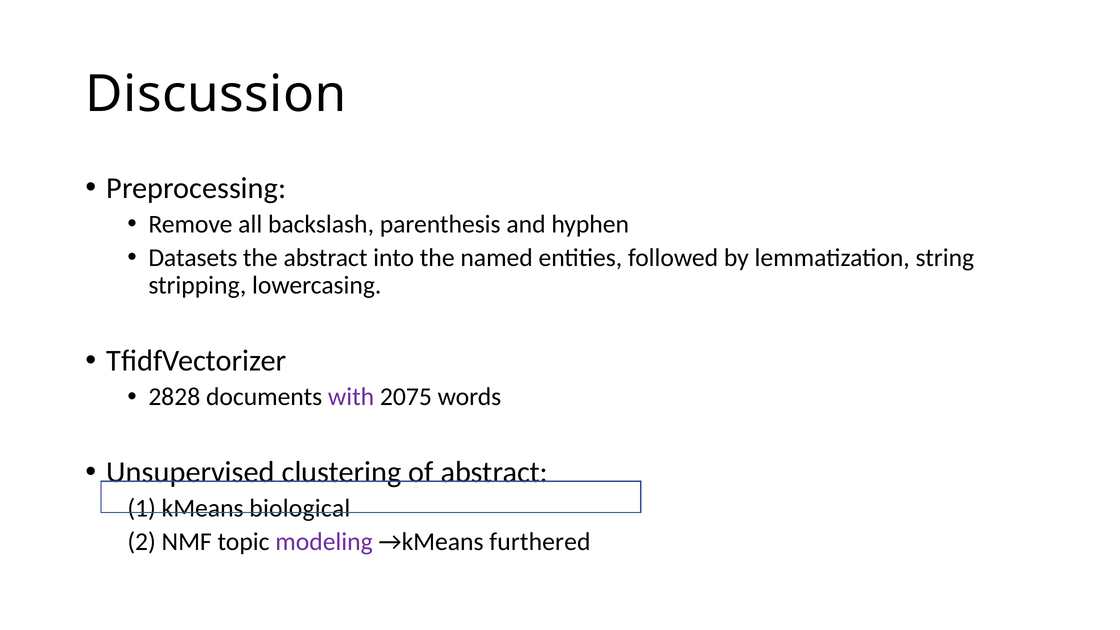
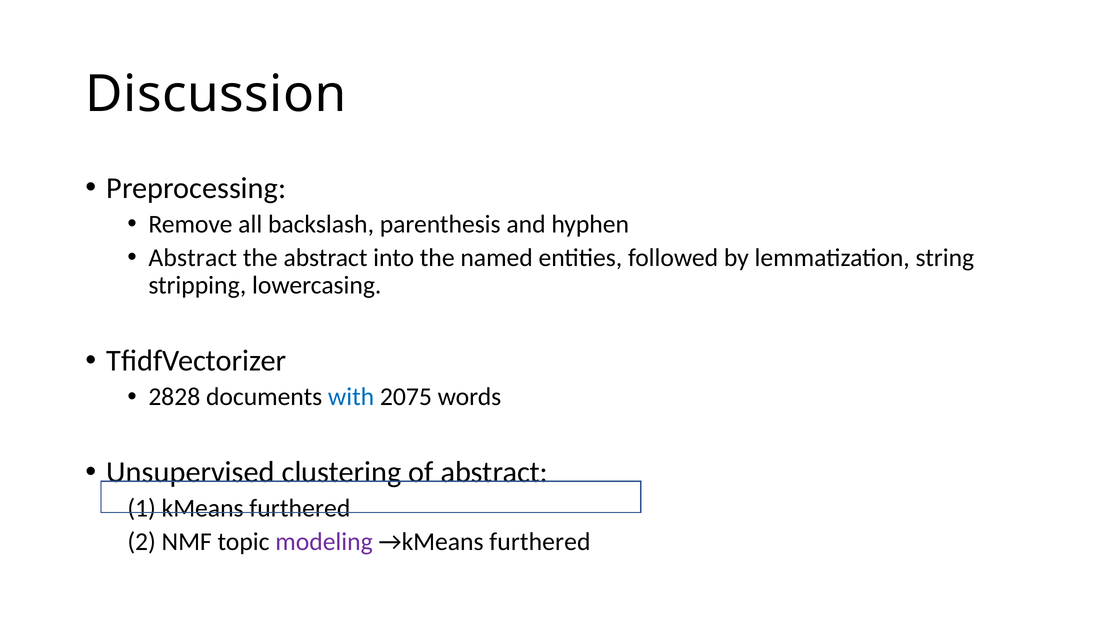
Datasets: Datasets -> Abstract (193, 258)
with colour: purple -> blue (351, 397)
kMeans biological: biological -> furthered (300, 508)
